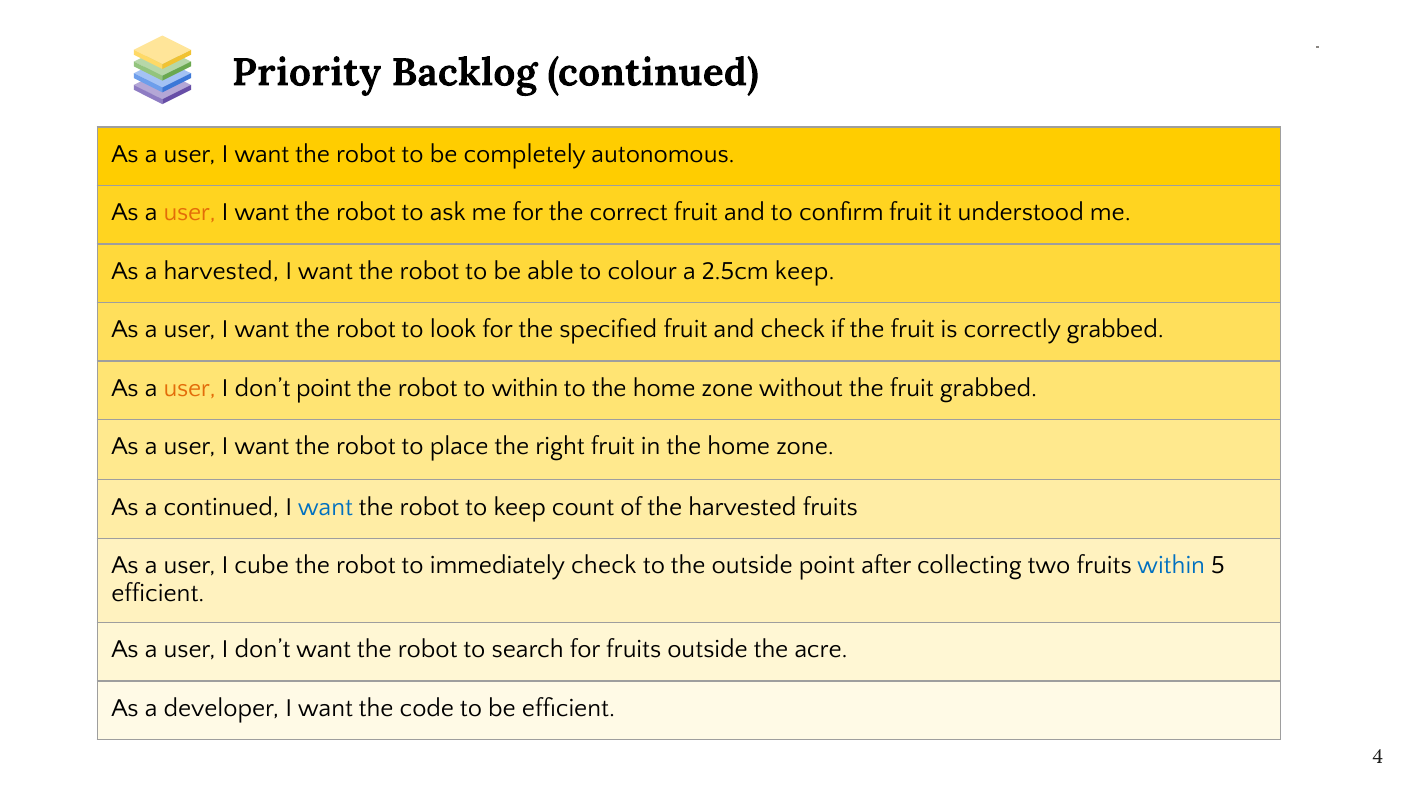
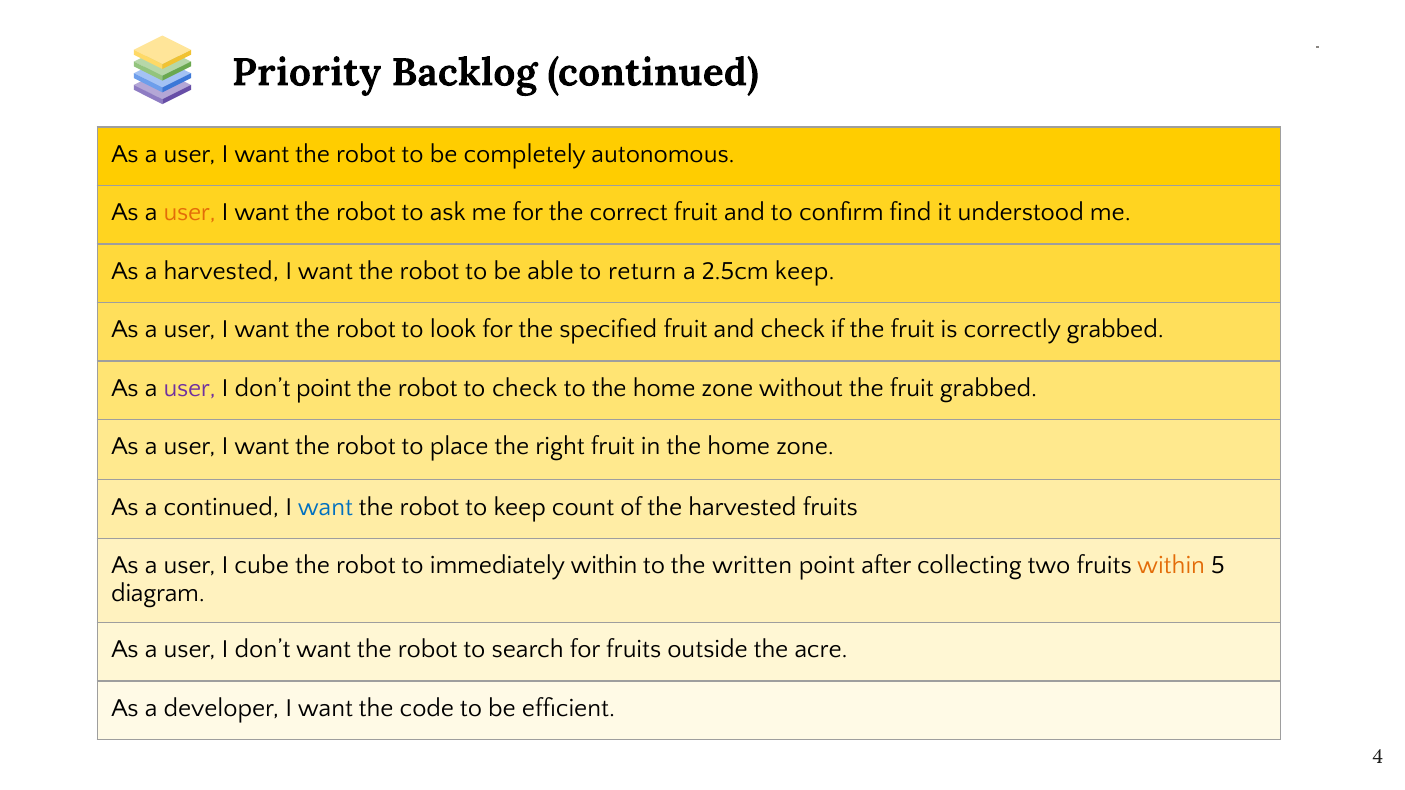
confirm fruit: fruit -> find (911, 213)
colour: colour -> return (642, 271)
user colour: orange -> purple (190, 388)
to within: within -> check (525, 388)
immediately check: check -> within (604, 566)
the outside: outside -> written (752, 566)
within colour: blue -> orange (1171, 566)
efficient: efficient -> diagram (158, 594)
